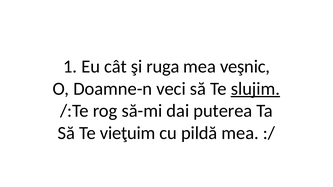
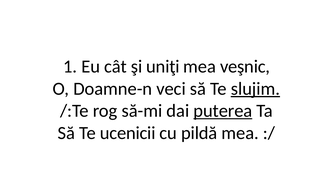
ruga: ruga -> uniţi (163, 67)
puterea underline: none -> present (223, 111)
vieţuim: vieţuim -> ucenicii (128, 133)
